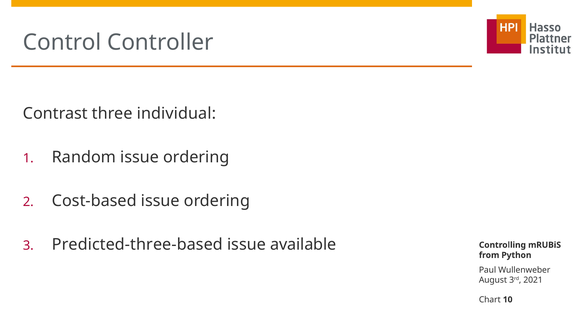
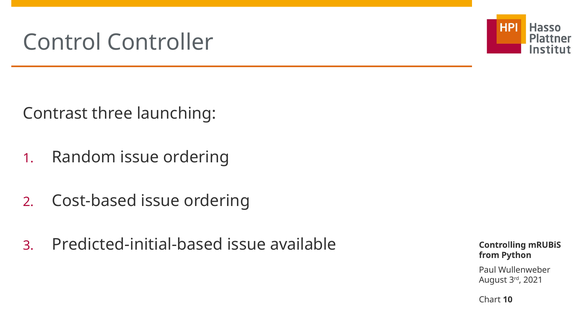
individual: individual -> launching (176, 114)
Predicted-three-based: Predicted-three-based -> Predicted-initial-based (137, 245)
